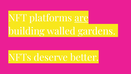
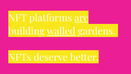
walled underline: none -> present (61, 31)
